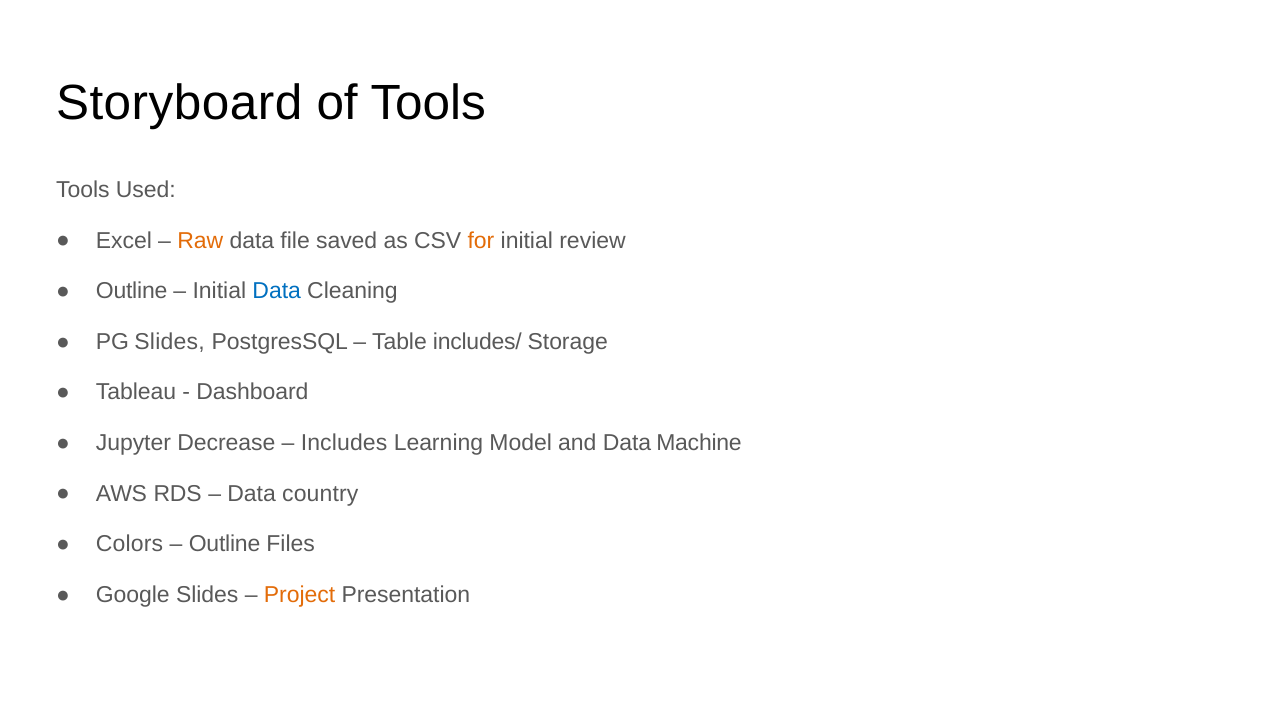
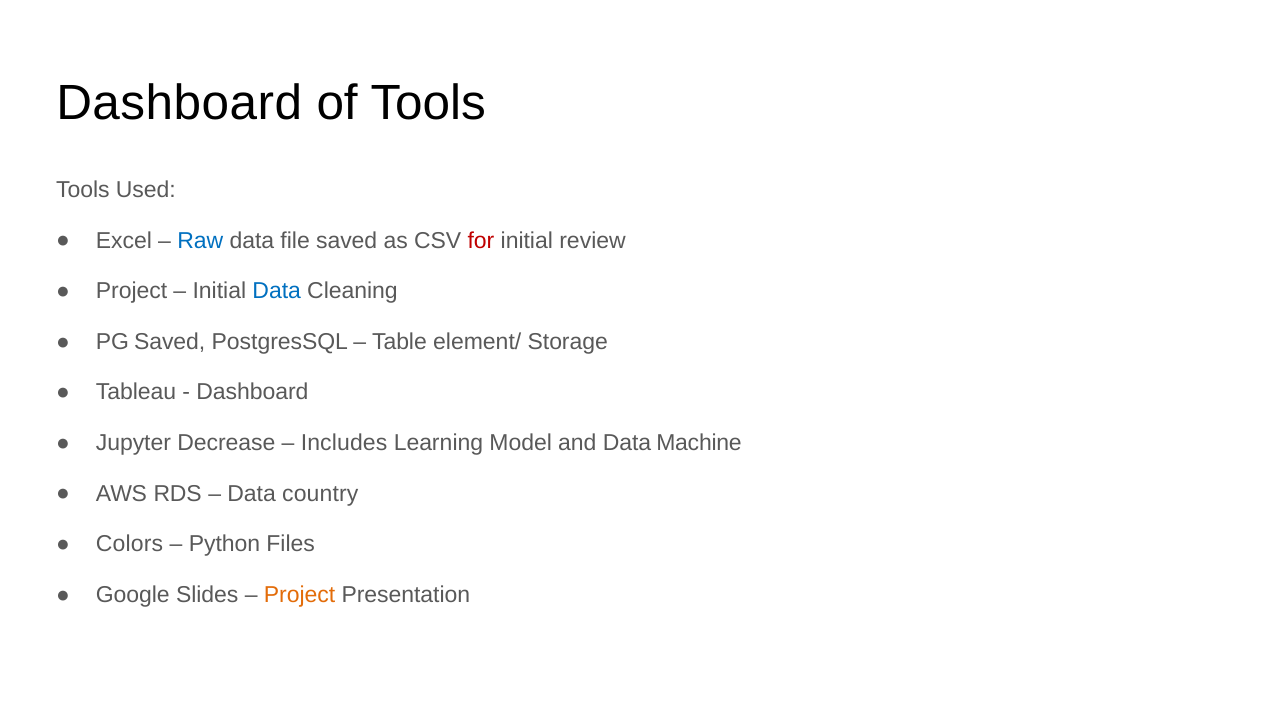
Storyboard: Storyboard -> Dashboard (179, 103)
Raw colour: orange -> blue (200, 241)
for colour: orange -> red (481, 241)
Outline: Outline -> Project (132, 291)
PG Slides: Slides -> Saved (170, 342)
includes/: includes/ -> element/ (477, 342)
Outline: Outline -> Python (224, 544)
